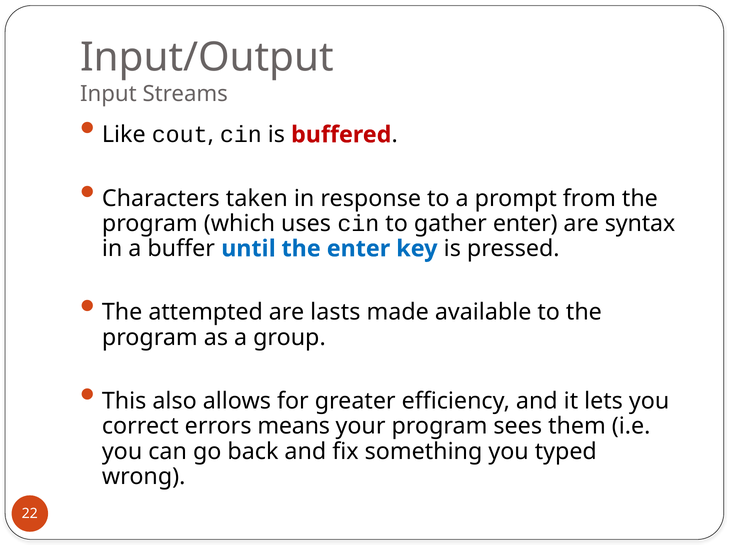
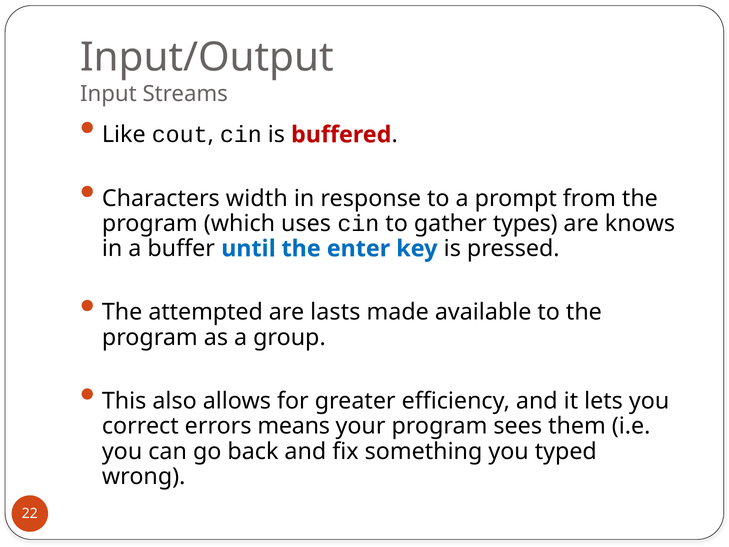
taken: taken -> width (257, 198)
gather enter: enter -> types (525, 223)
syntax: syntax -> knows (640, 223)
